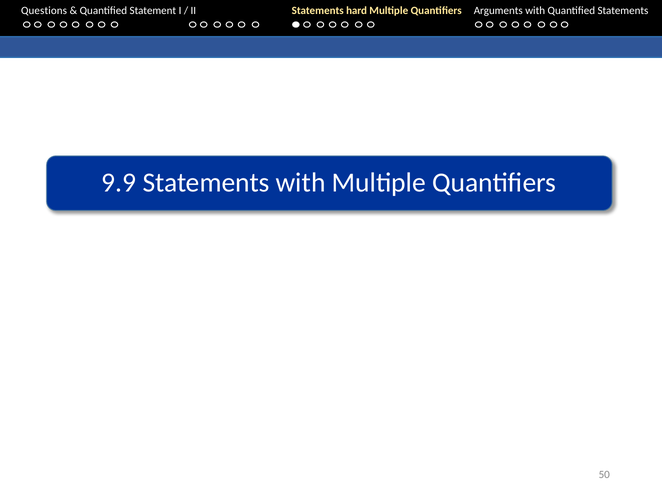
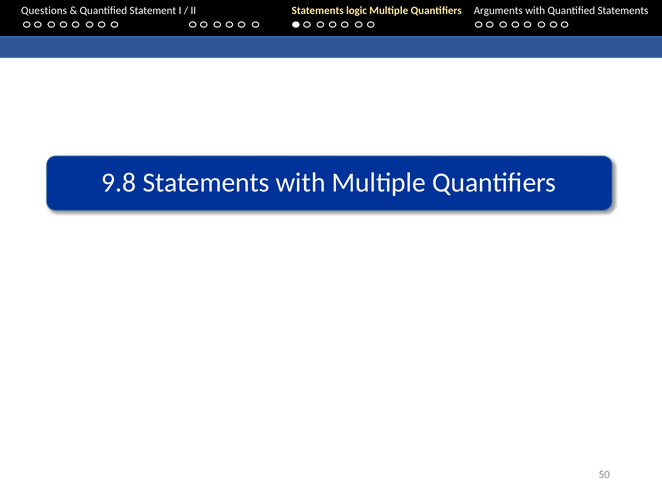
hard: hard -> logic (357, 11)
9.9: 9.9 -> 9.8 (119, 182)
